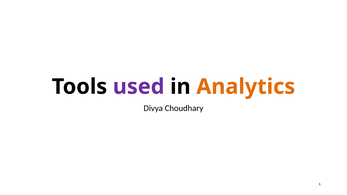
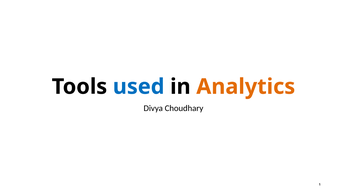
used colour: purple -> blue (139, 87)
